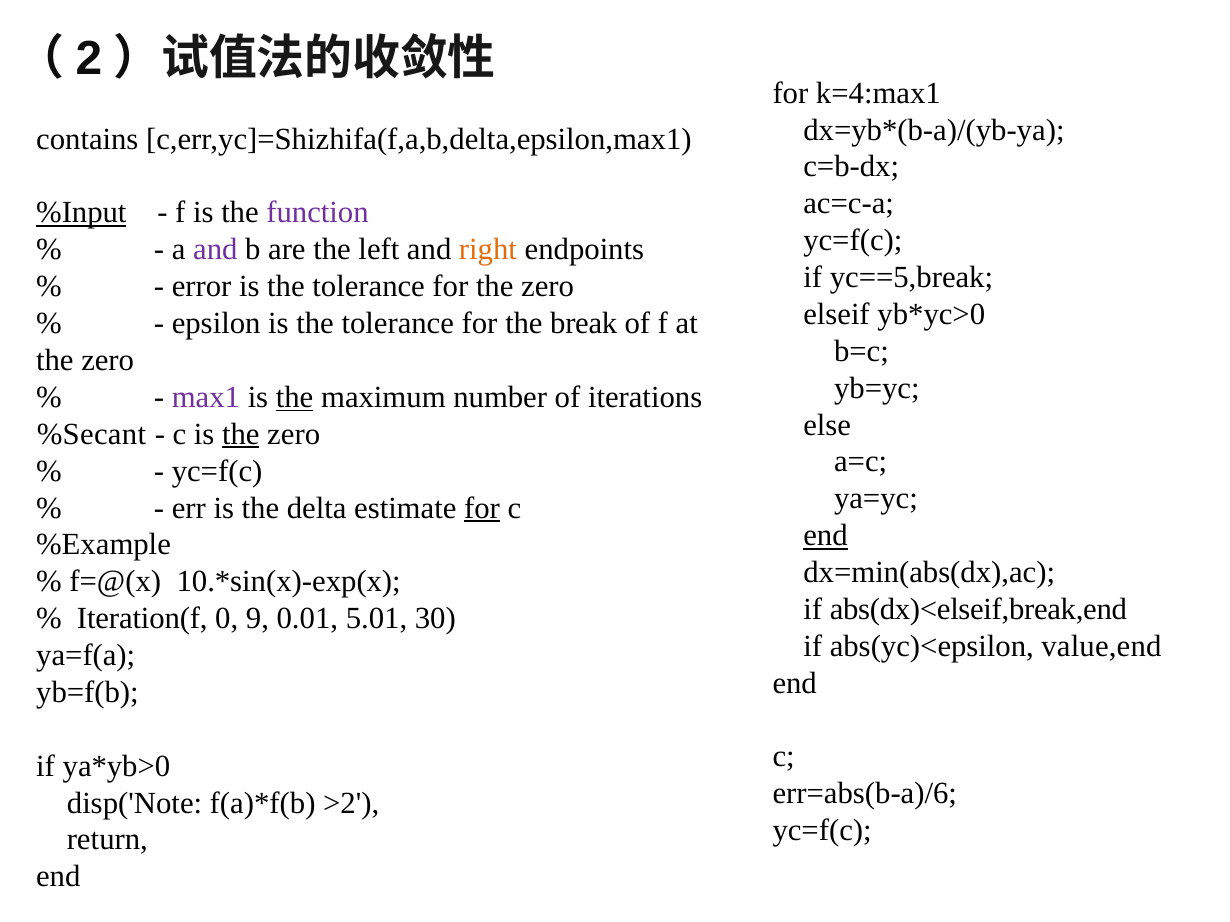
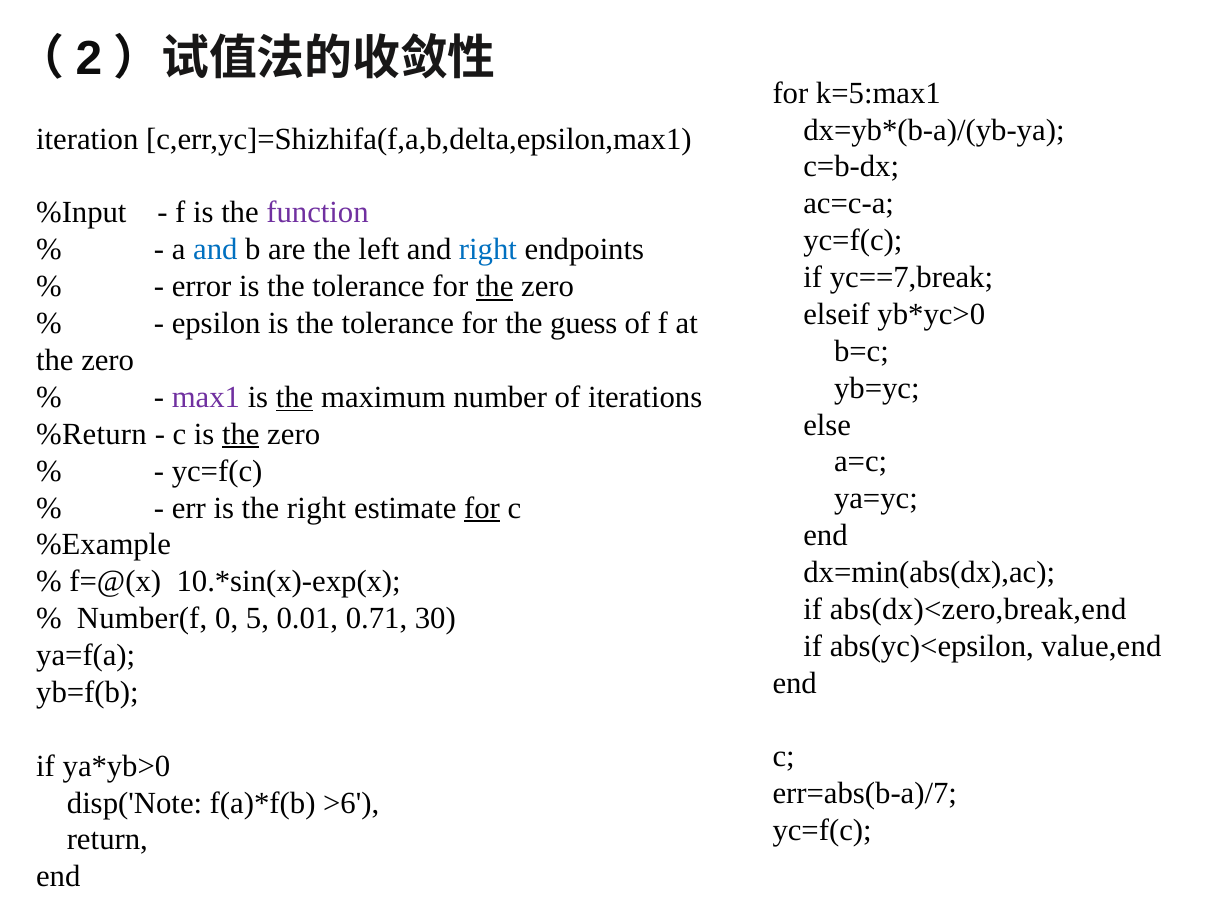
k=4:max1: k=4:max1 -> k=5:max1 (878, 93)
contains: contains -> iteration (87, 139)
%Input underline: present -> none (81, 213)
and colour: purple -> blue (215, 250)
right colour: orange -> blue (488, 250)
yc==5,break: yc==5,break -> yc==7,break (911, 278)
the underline: none -> present (495, 287)
break: break -> guess (584, 324)
%Secant: %Secant -> %Return (91, 434)
the delta: delta -> right (317, 508)
end underline: present -> none (826, 536)
abs(dx)<elseif,break,end: abs(dx)<elseif,break,end -> abs(dx)<zero,break,end (978, 610)
Iteration(f: Iteration(f -> Number(f (142, 619)
9: 9 -> 5 (257, 619)
5.01: 5.01 -> 0.71 (377, 619)
err=abs(b-a)/6: err=abs(b-a)/6 -> err=abs(b-a)/7 (865, 794)
>2: >2 -> >6 (351, 803)
